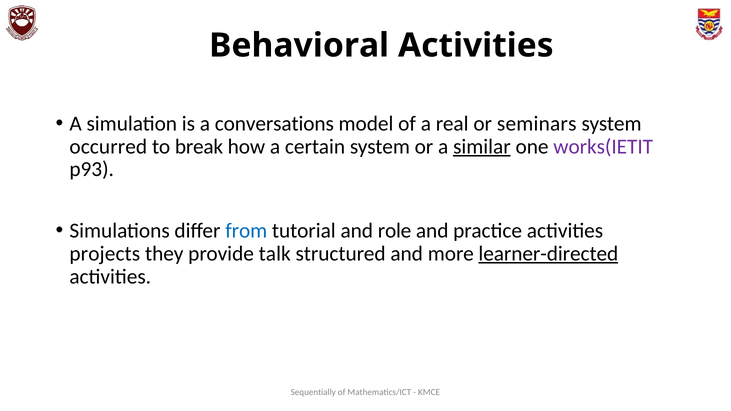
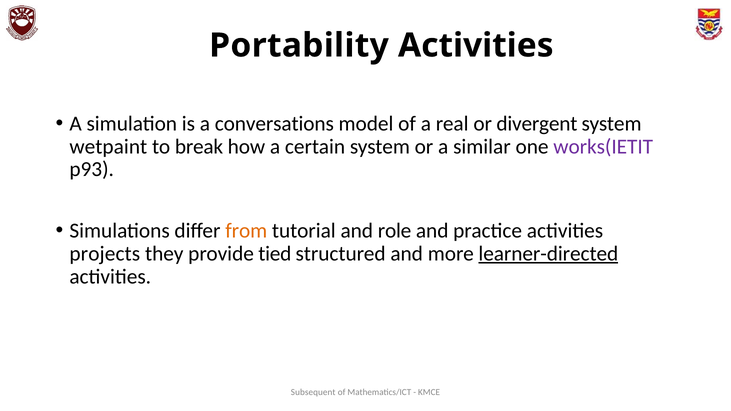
Behavioral: Behavioral -> Portability (299, 45)
seminars: seminars -> divergent (537, 124)
occurred: occurred -> wetpaint (108, 147)
similar underline: present -> none (482, 147)
from colour: blue -> orange (246, 231)
talk: talk -> tied (275, 254)
Sequentially: Sequentially -> Subsequent (313, 393)
